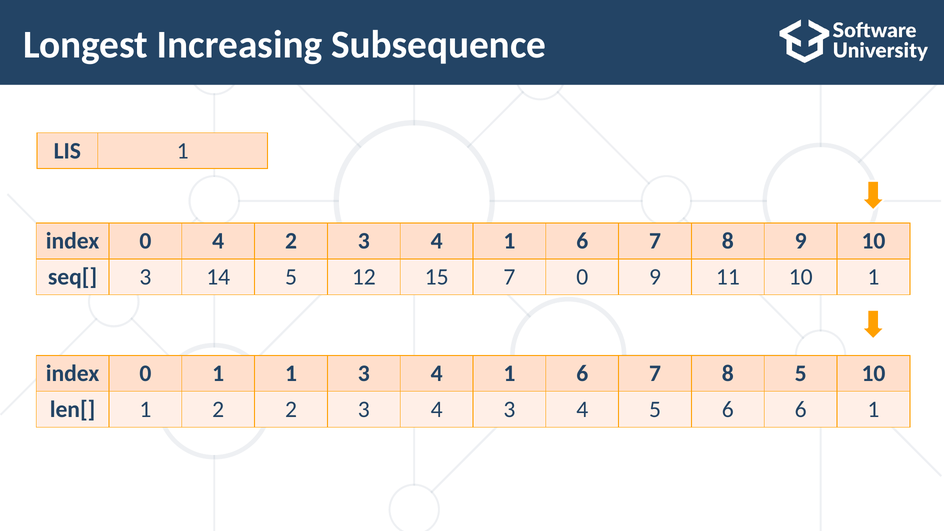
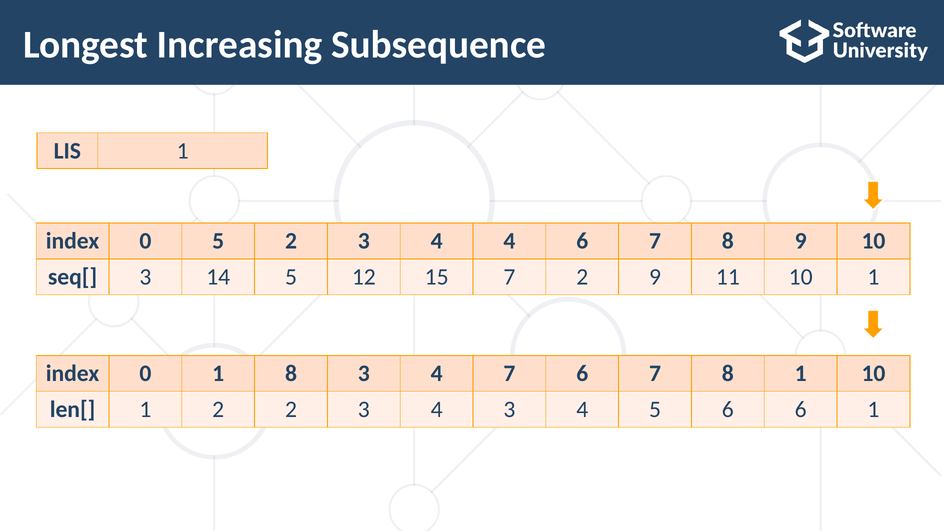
0 4: 4 -> 5 (218, 241)
2 3 4 1: 1 -> 4 (509, 241)
7 0: 0 -> 2 (582, 277)
1 1: 1 -> 8 (291, 374)
1: 1 -> 7 (509, 374)
8 5: 5 -> 1 (801, 374)
